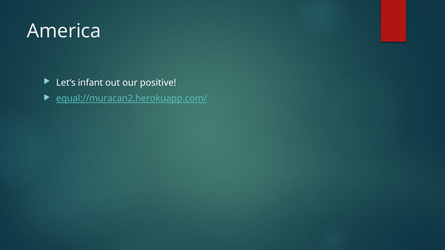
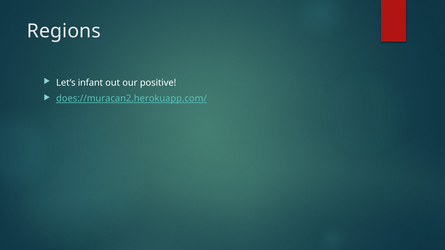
America: America -> Regions (64, 31)
equal://muracan2.herokuapp.com/: equal://muracan2.herokuapp.com/ -> does://muracan2.herokuapp.com/ (131, 99)
